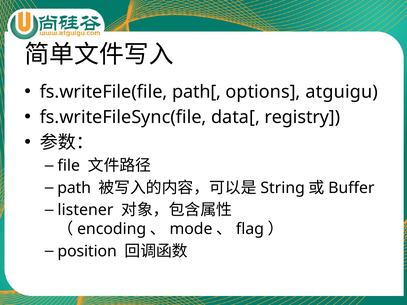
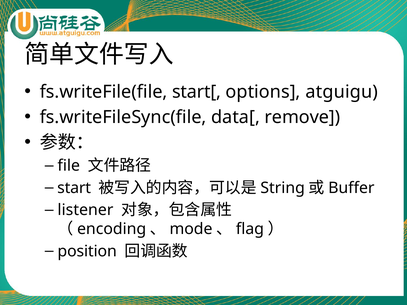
path[: path[ -> start[ (197, 92)
registry: registry -> remove (302, 117)
path: path -> start (74, 188)
